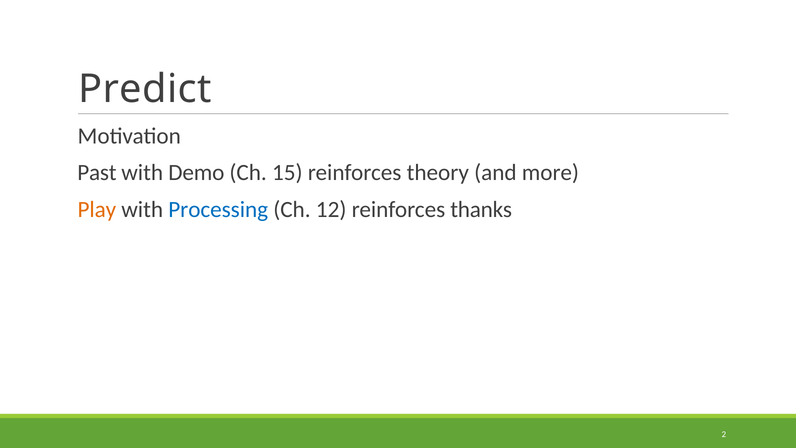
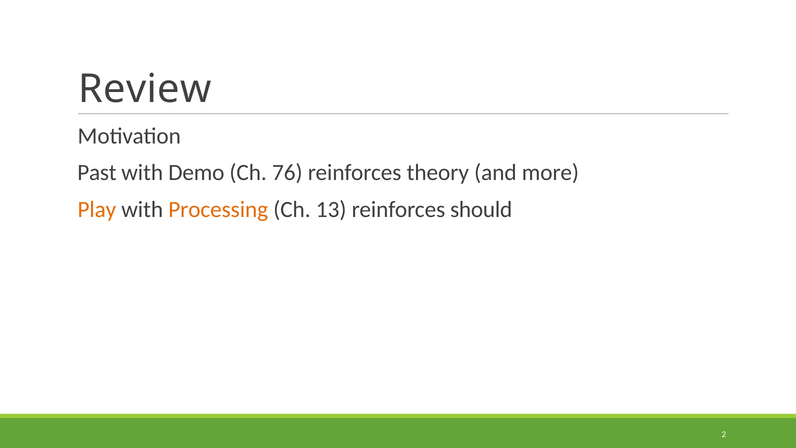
Predict: Predict -> Review (145, 89)
15: 15 -> 76 (287, 173)
Processing colour: blue -> orange (218, 209)
12: 12 -> 13 (331, 209)
thanks: thanks -> should (481, 209)
